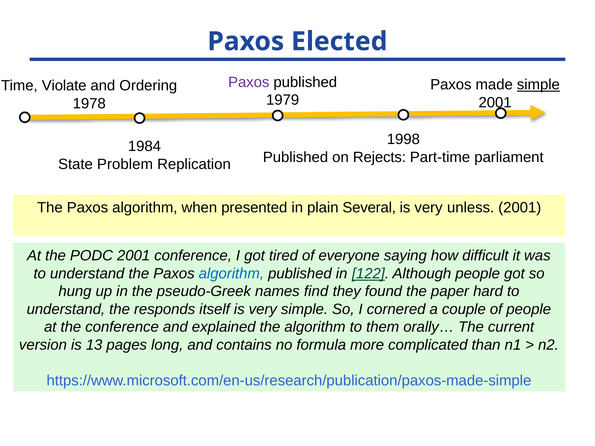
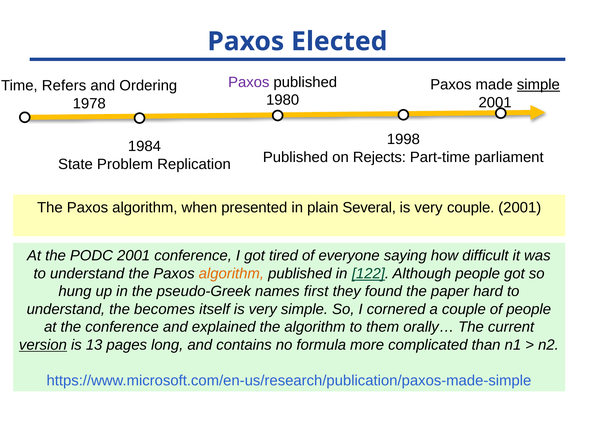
Violate: Violate -> Refers (64, 86)
1979: 1979 -> 1980 (283, 100)
very unless: unless -> couple (471, 208)
algorithm colour: blue -> orange (231, 274)
find: find -> first (316, 292)
responds: responds -> becomes (165, 309)
version underline: none -> present (43, 345)
